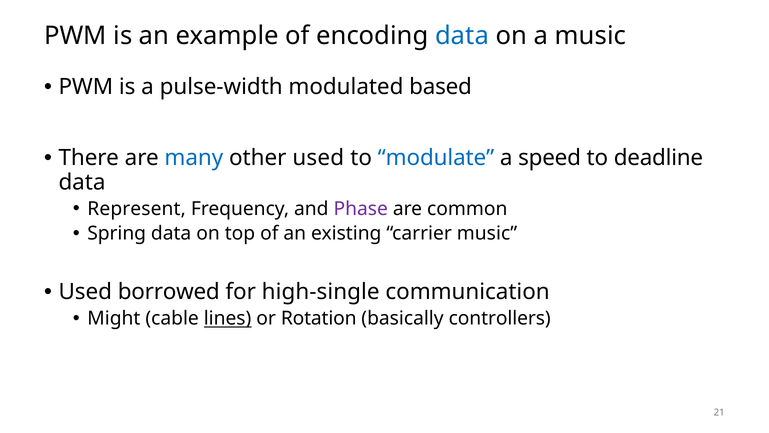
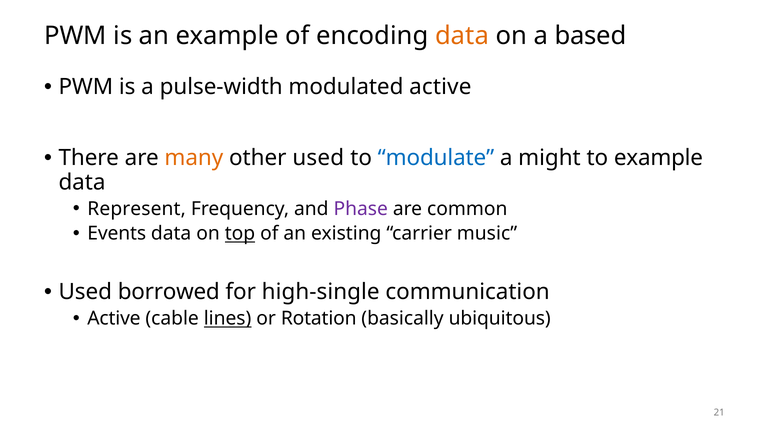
data colour: blue -> orange (462, 36)
a music: music -> based (590, 36)
modulated based: based -> active (440, 87)
many colour: blue -> orange (194, 158)
speed: speed -> might (549, 158)
to deadline: deadline -> example (658, 158)
Spring: Spring -> Events (117, 233)
top underline: none -> present (240, 233)
Might: Might -> Active (114, 318)
controllers: controllers -> ubiquitous (500, 318)
